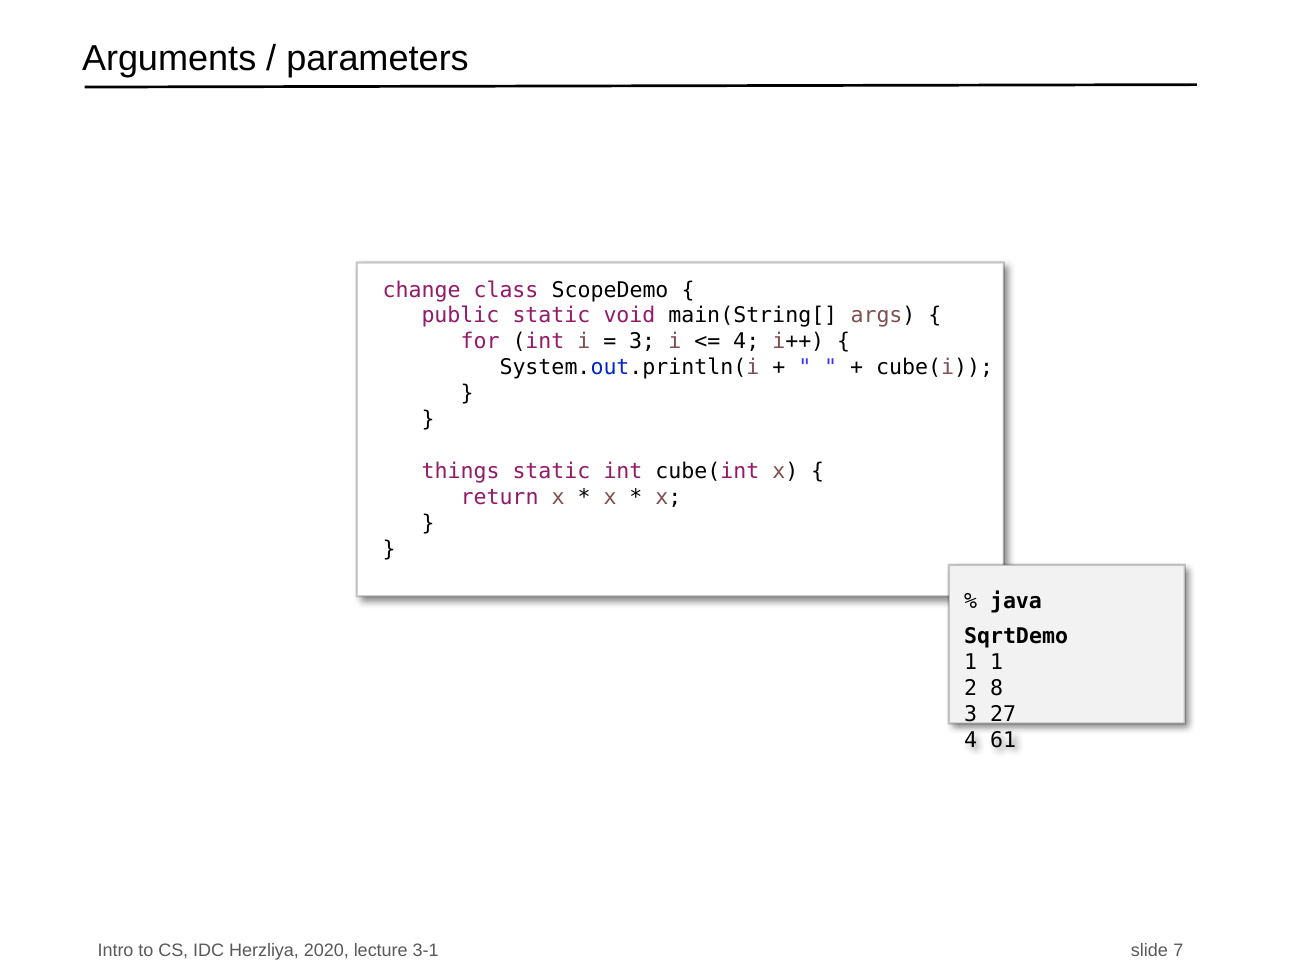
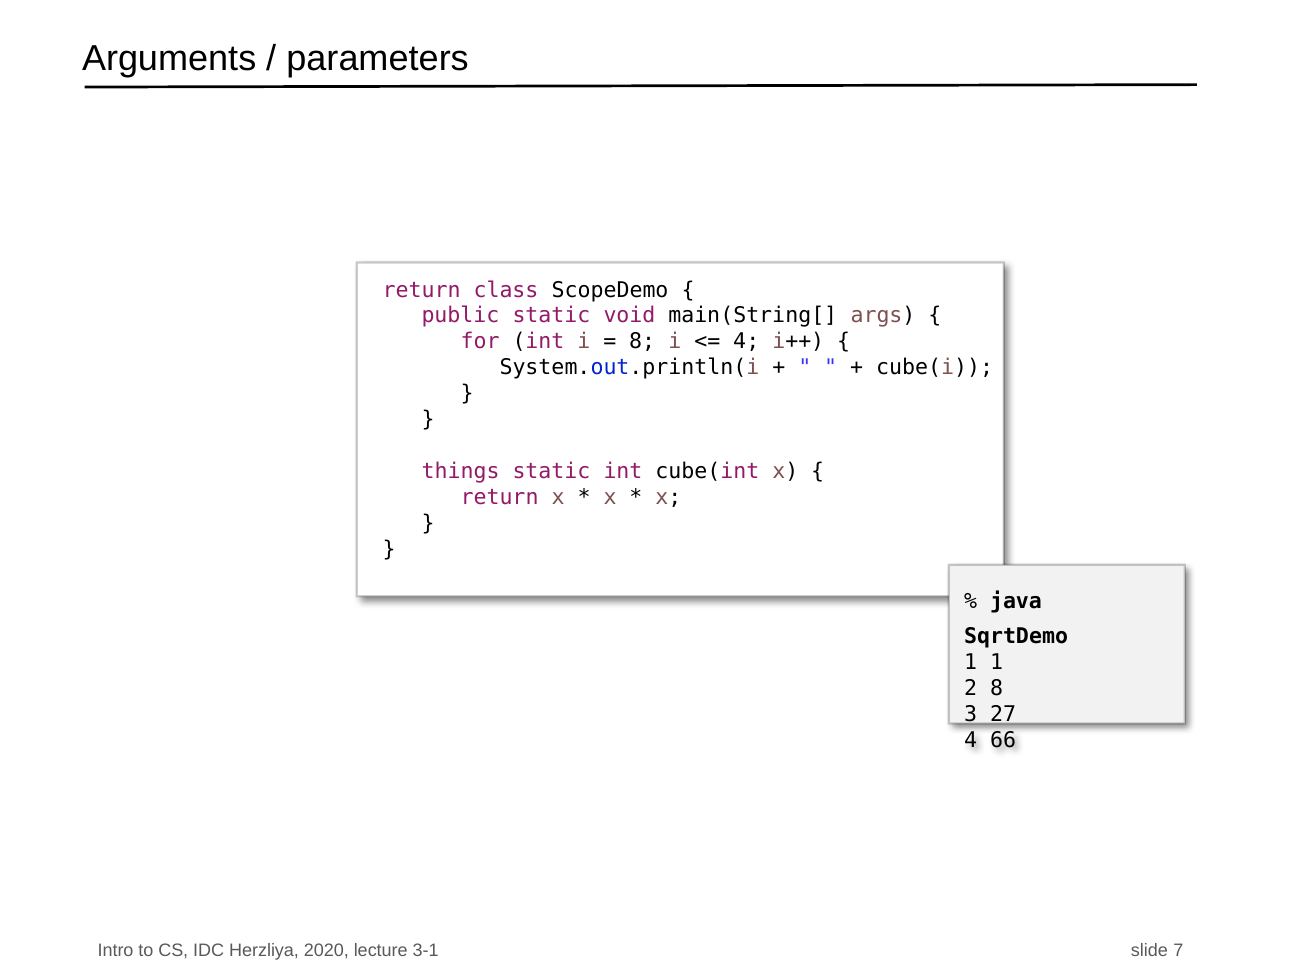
change: change -> return (422, 290)
3: 3 -> 8 (642, 342)
61: 61 -> 66 (1003, 740)
